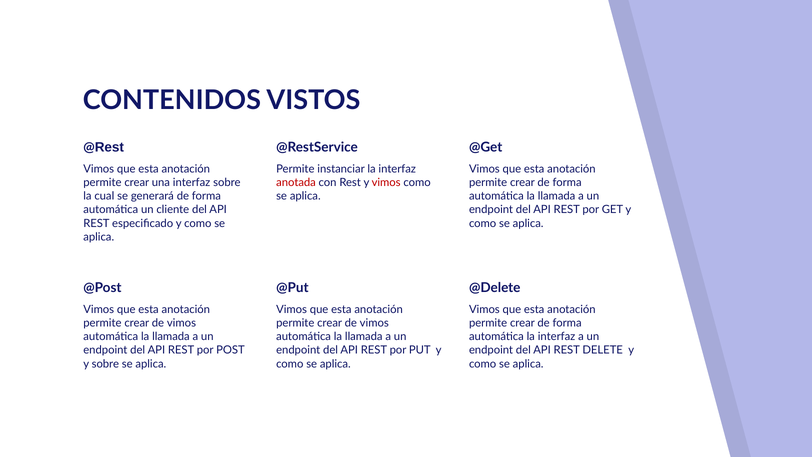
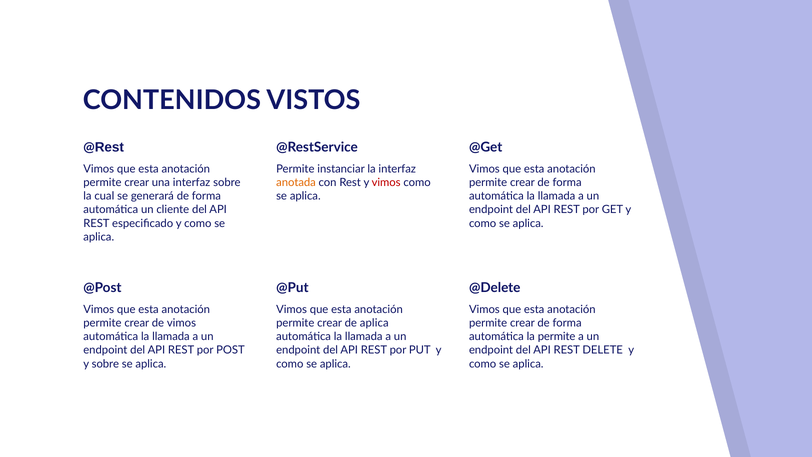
anotada colour: red -> orange (296, 183)
vimos: vimos -> aplica (374, 323)
automática la interfaz: interfaz -> permite (557, 336)
